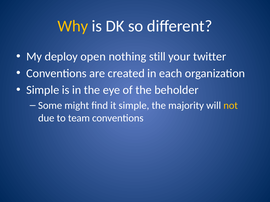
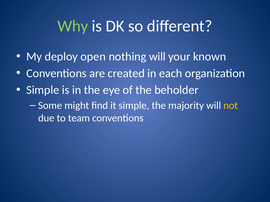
Why colour: yellow -> light green (73, 26)
nothing still: still -> will (157, 57)
twitter: twitter -> known (210, 57)
